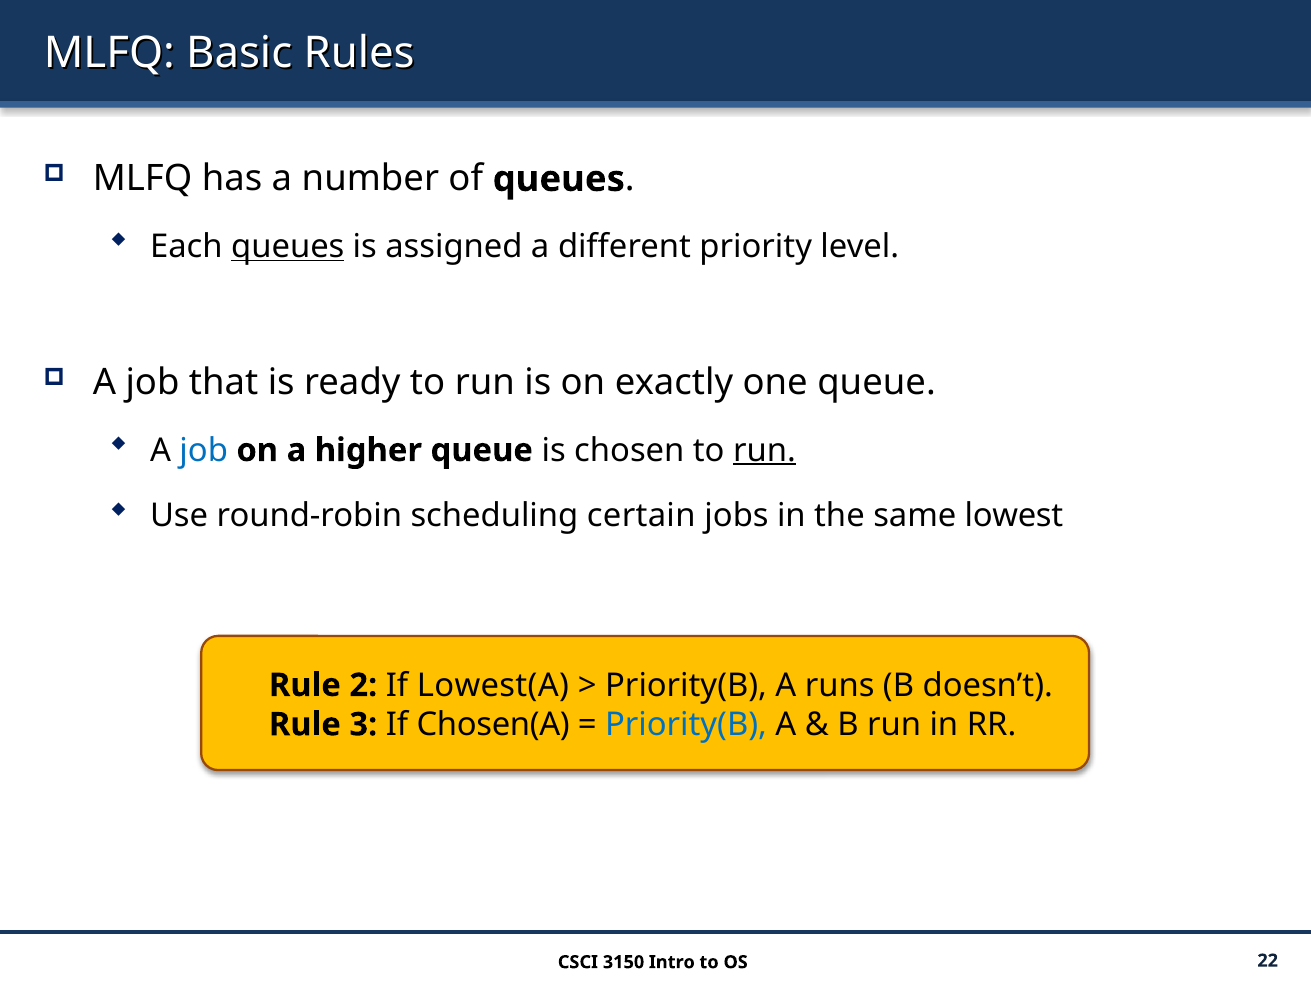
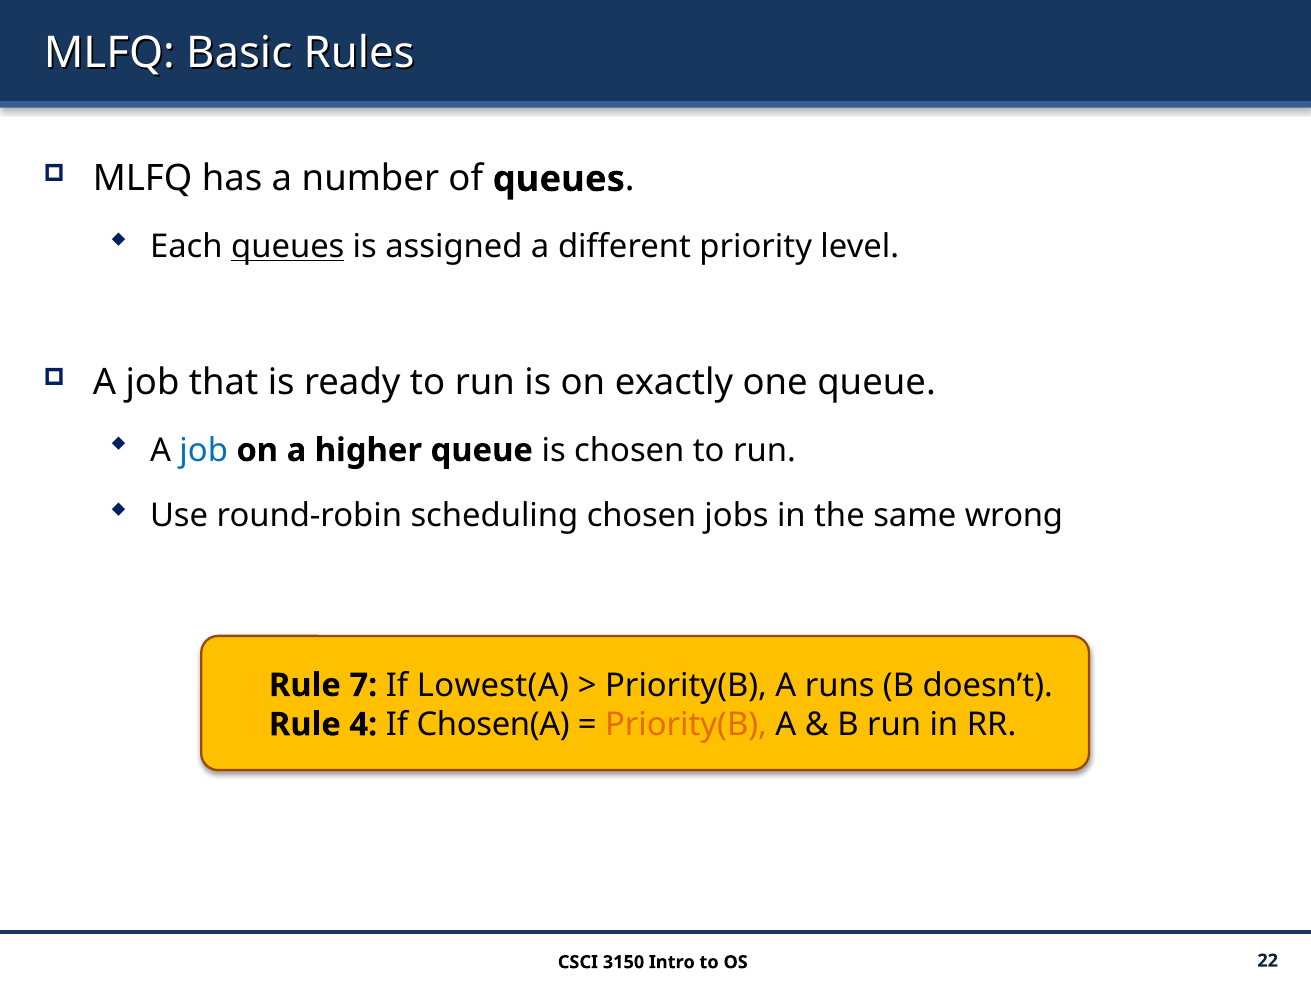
run underline: present -> none (764, 450)
scheduling certain: certain -> chosen (641, 516)
lowest: lowest -> wrong (1014, 516)
2: 2 -> 7 (363, 685)
3: 3 -> 4 (363, 725)
Priority(B colour: blue -> orange (686, 725)
